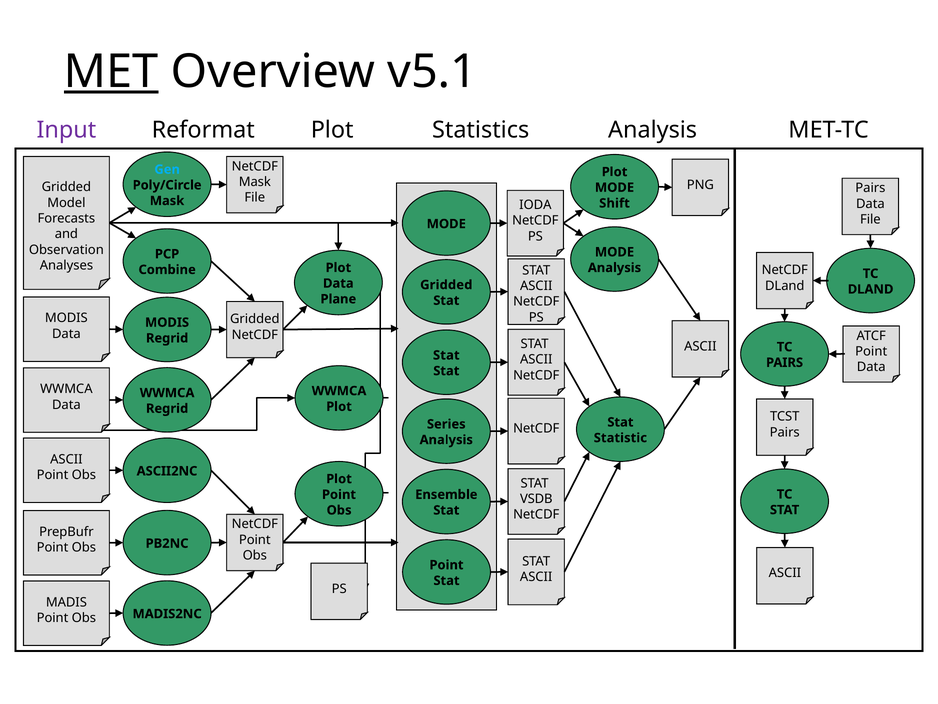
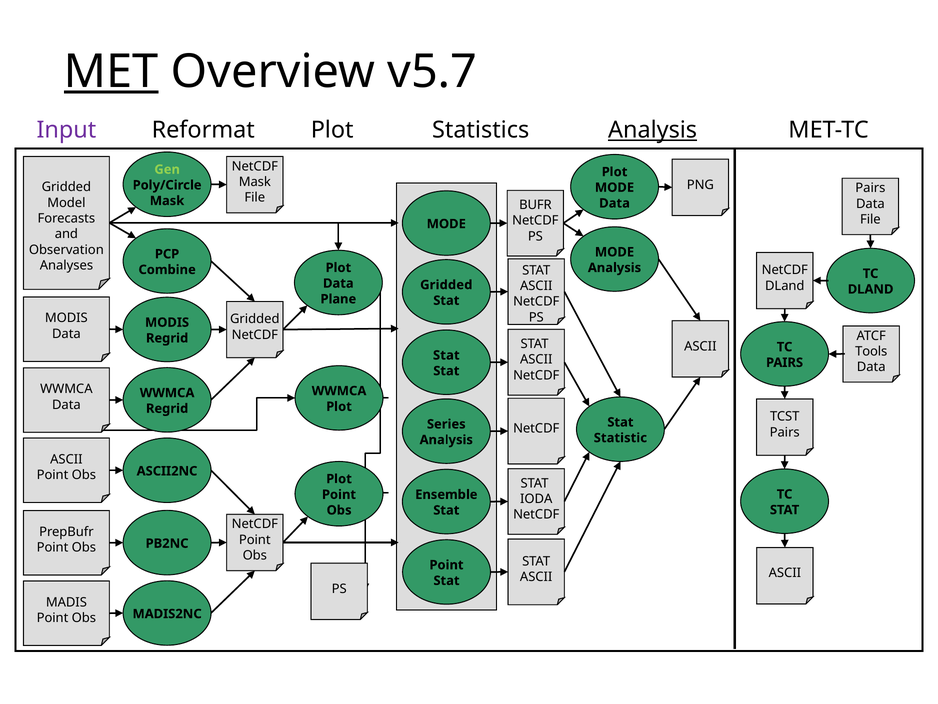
v5.1: v5.1 -> v5.7 (432, 72)
Analysis underline: none -> present (653, 130)
Gen colour: light blue -> light green (167, 169)
Shift: Shift -> Data (615, 203)
IODA: IODA -> BUFR (535, 205)
Point: Point -> Tools (871, 351)
VSDB: VSDB -> IODA (536, 499)
